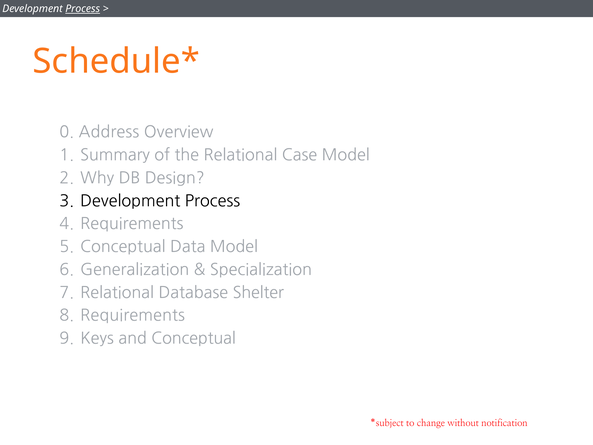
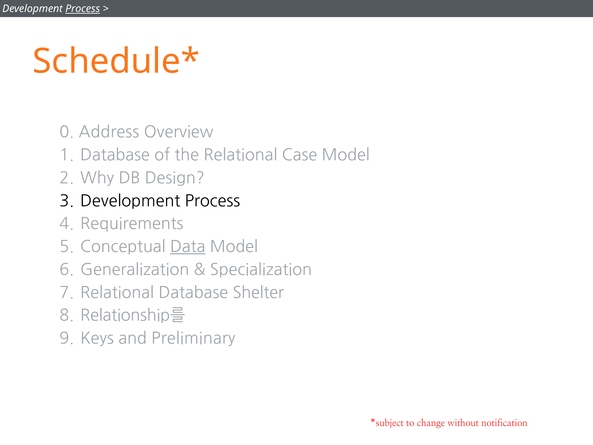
Summary: Summary -> Database (115, 155)
Data underline: none -> present (188, 247)
Requirements: Requirements -> Relationship를 (133, 315)
and Conceptual: Conceptual -> Preliminary (193, 338)
